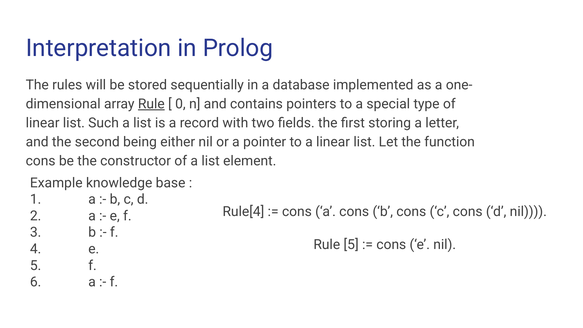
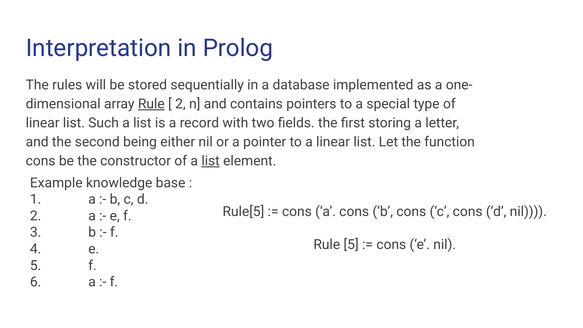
0: 0 -> 2 (180, 104)
list underline: none -> present (211, 161)
Rule[4: Rule[4 -> Rule[5 (243, 212)
